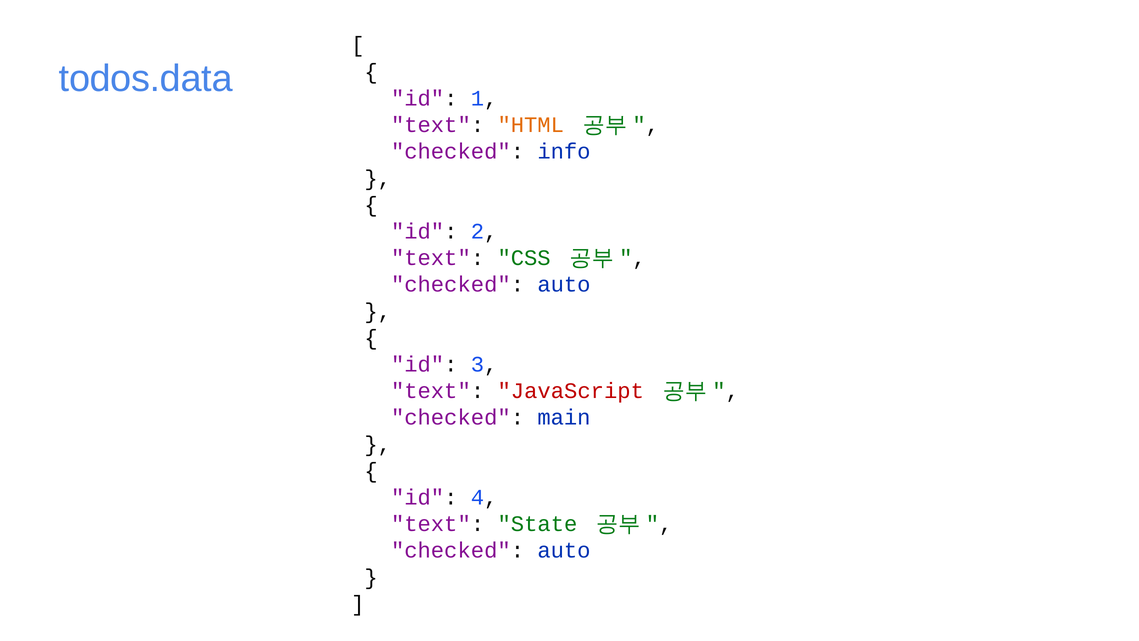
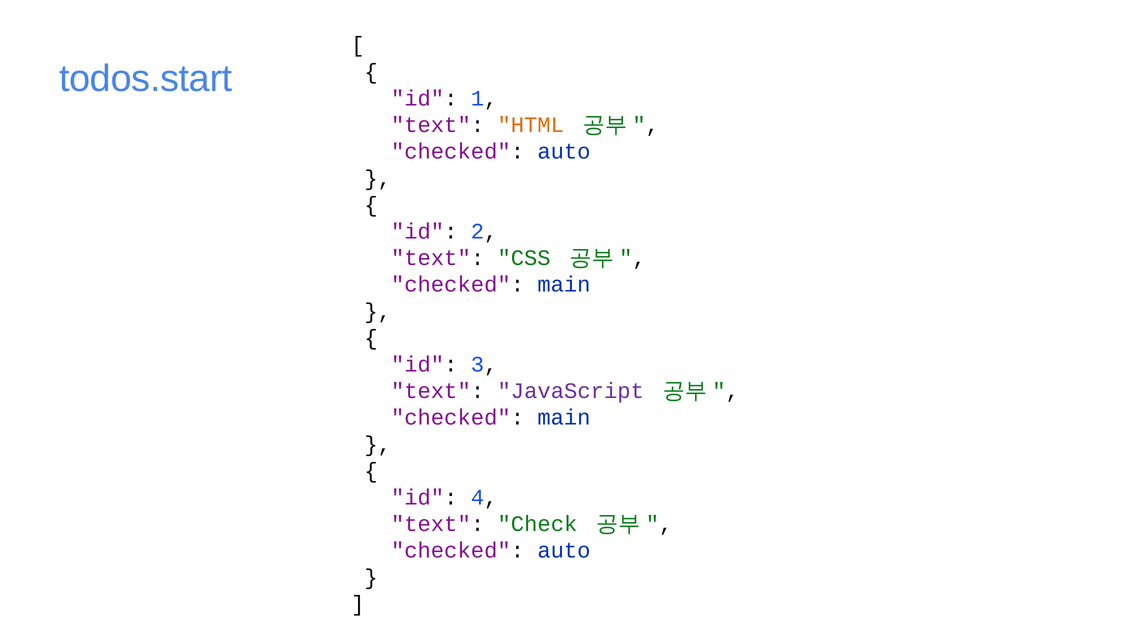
todos.data: todos.data -> todos.start (146, 79)
info: info -> auto (564, 152)
auto: auto -> main (564, 284)
JavaScript colour: red -> purple (571, 391)
State: State -> Check (537, 524)
